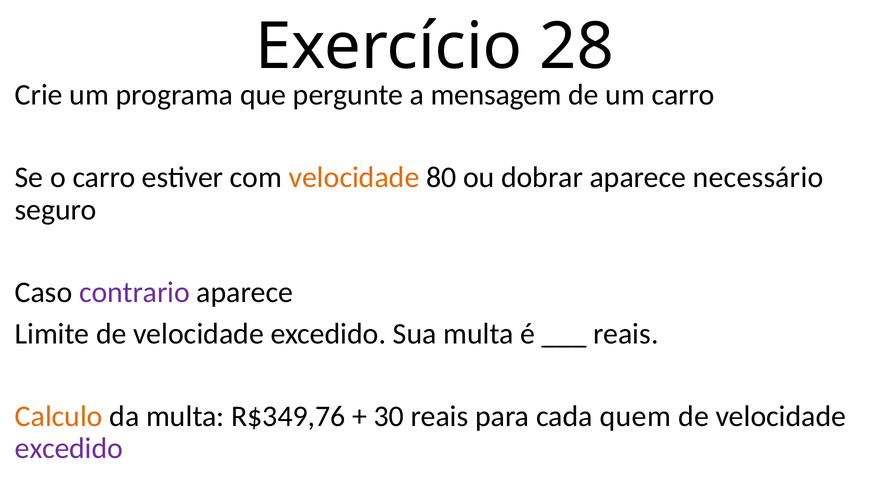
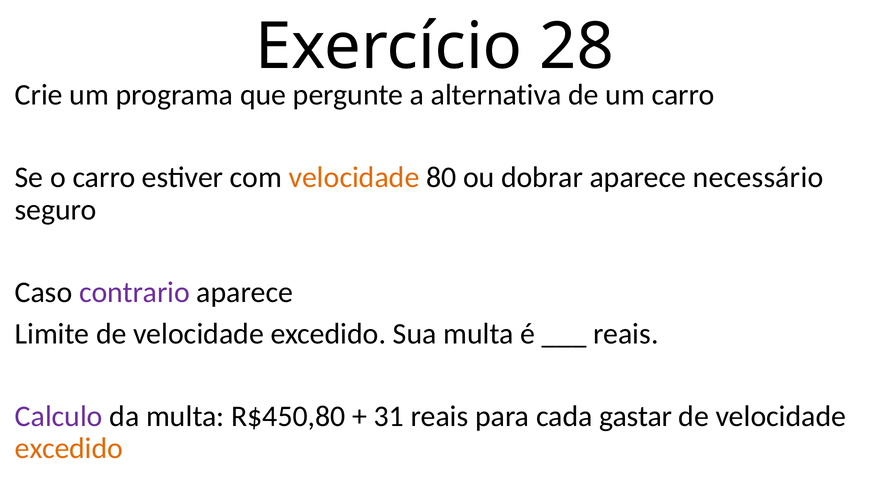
mensagem: mensagem -> alternativa (496, 95)
Calculo colour: orange -> purple (59, 416)
R$349,76: R$349,76 -> R$450,80 (288, 416)
30: 30 -> 31 (389, 416)
quem: quem -> gastar (636, 416)
excedido colour: purple -> orange (69, 448)
